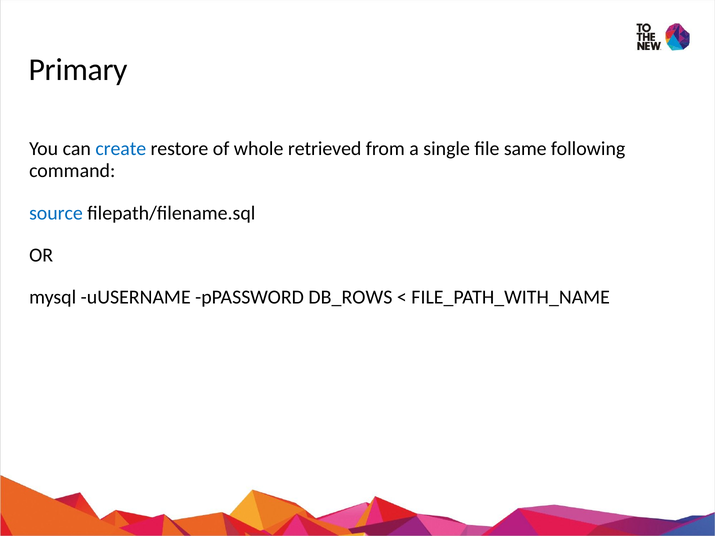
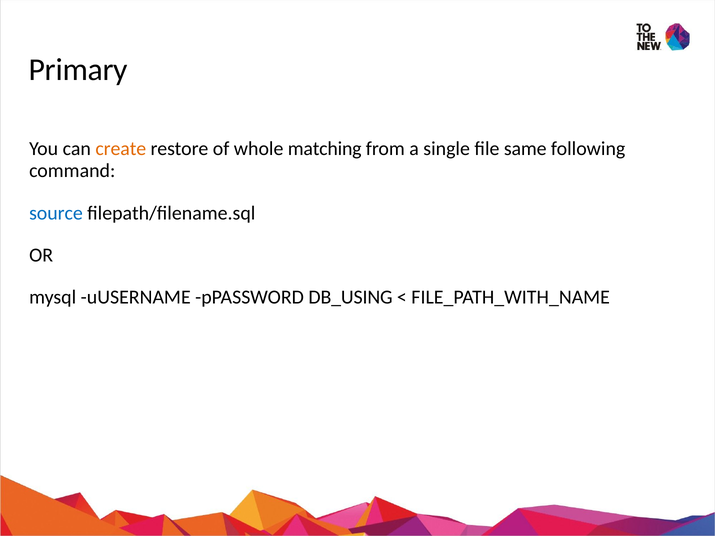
create colour: blue -> orange (121, 149)
retrieved: retrieved -> matching (325, 149)
DB_ROWS: DB_ROWS -> DB_USING (351, 297)
